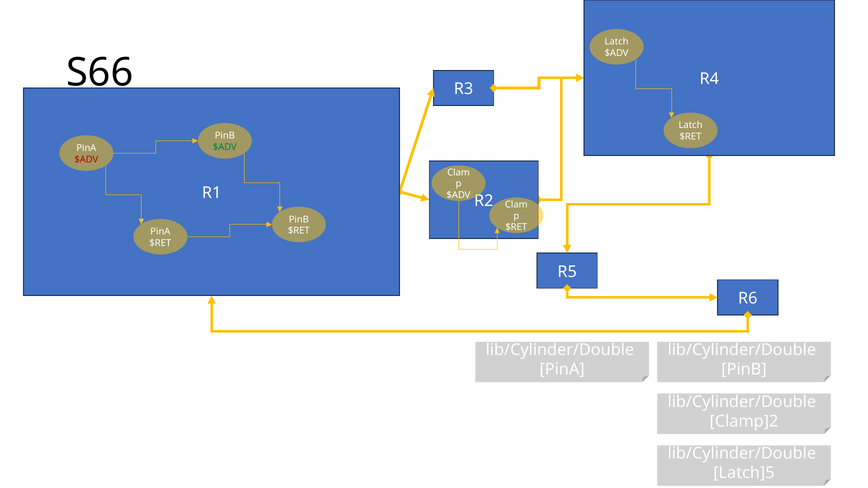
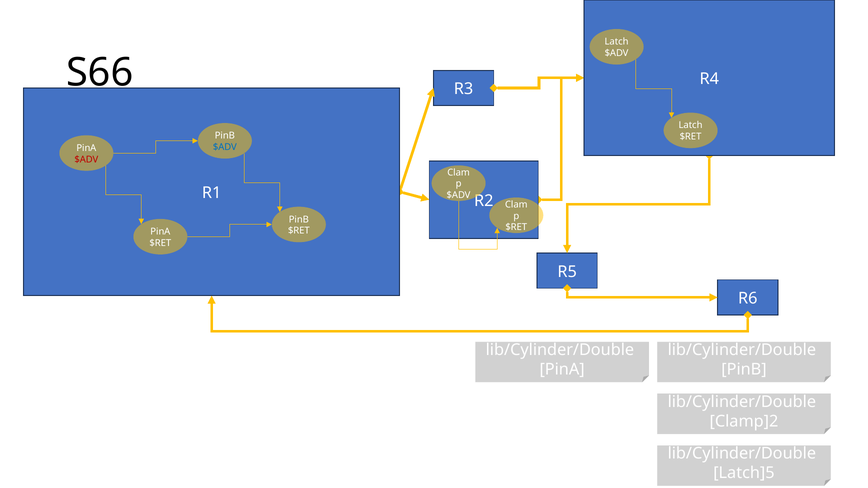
$ADV colour: green -> blue (225, 147)
